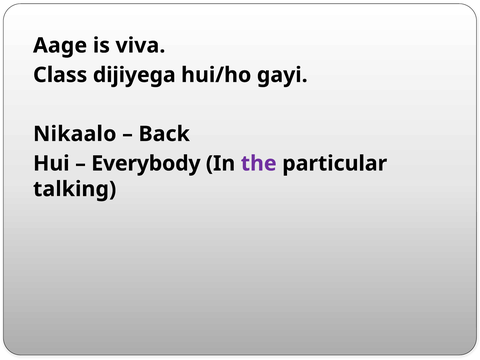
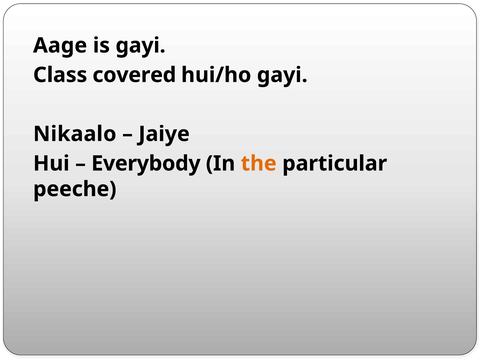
is viva: viva -> gayi (141, 45)
dijiyega: dijiyega -> covered (134, 75)
Back: Back -> Jaiye (164, 134)
the colour: purple -> orange (259, 163)
talking: talking -> peeche (75, 189)
